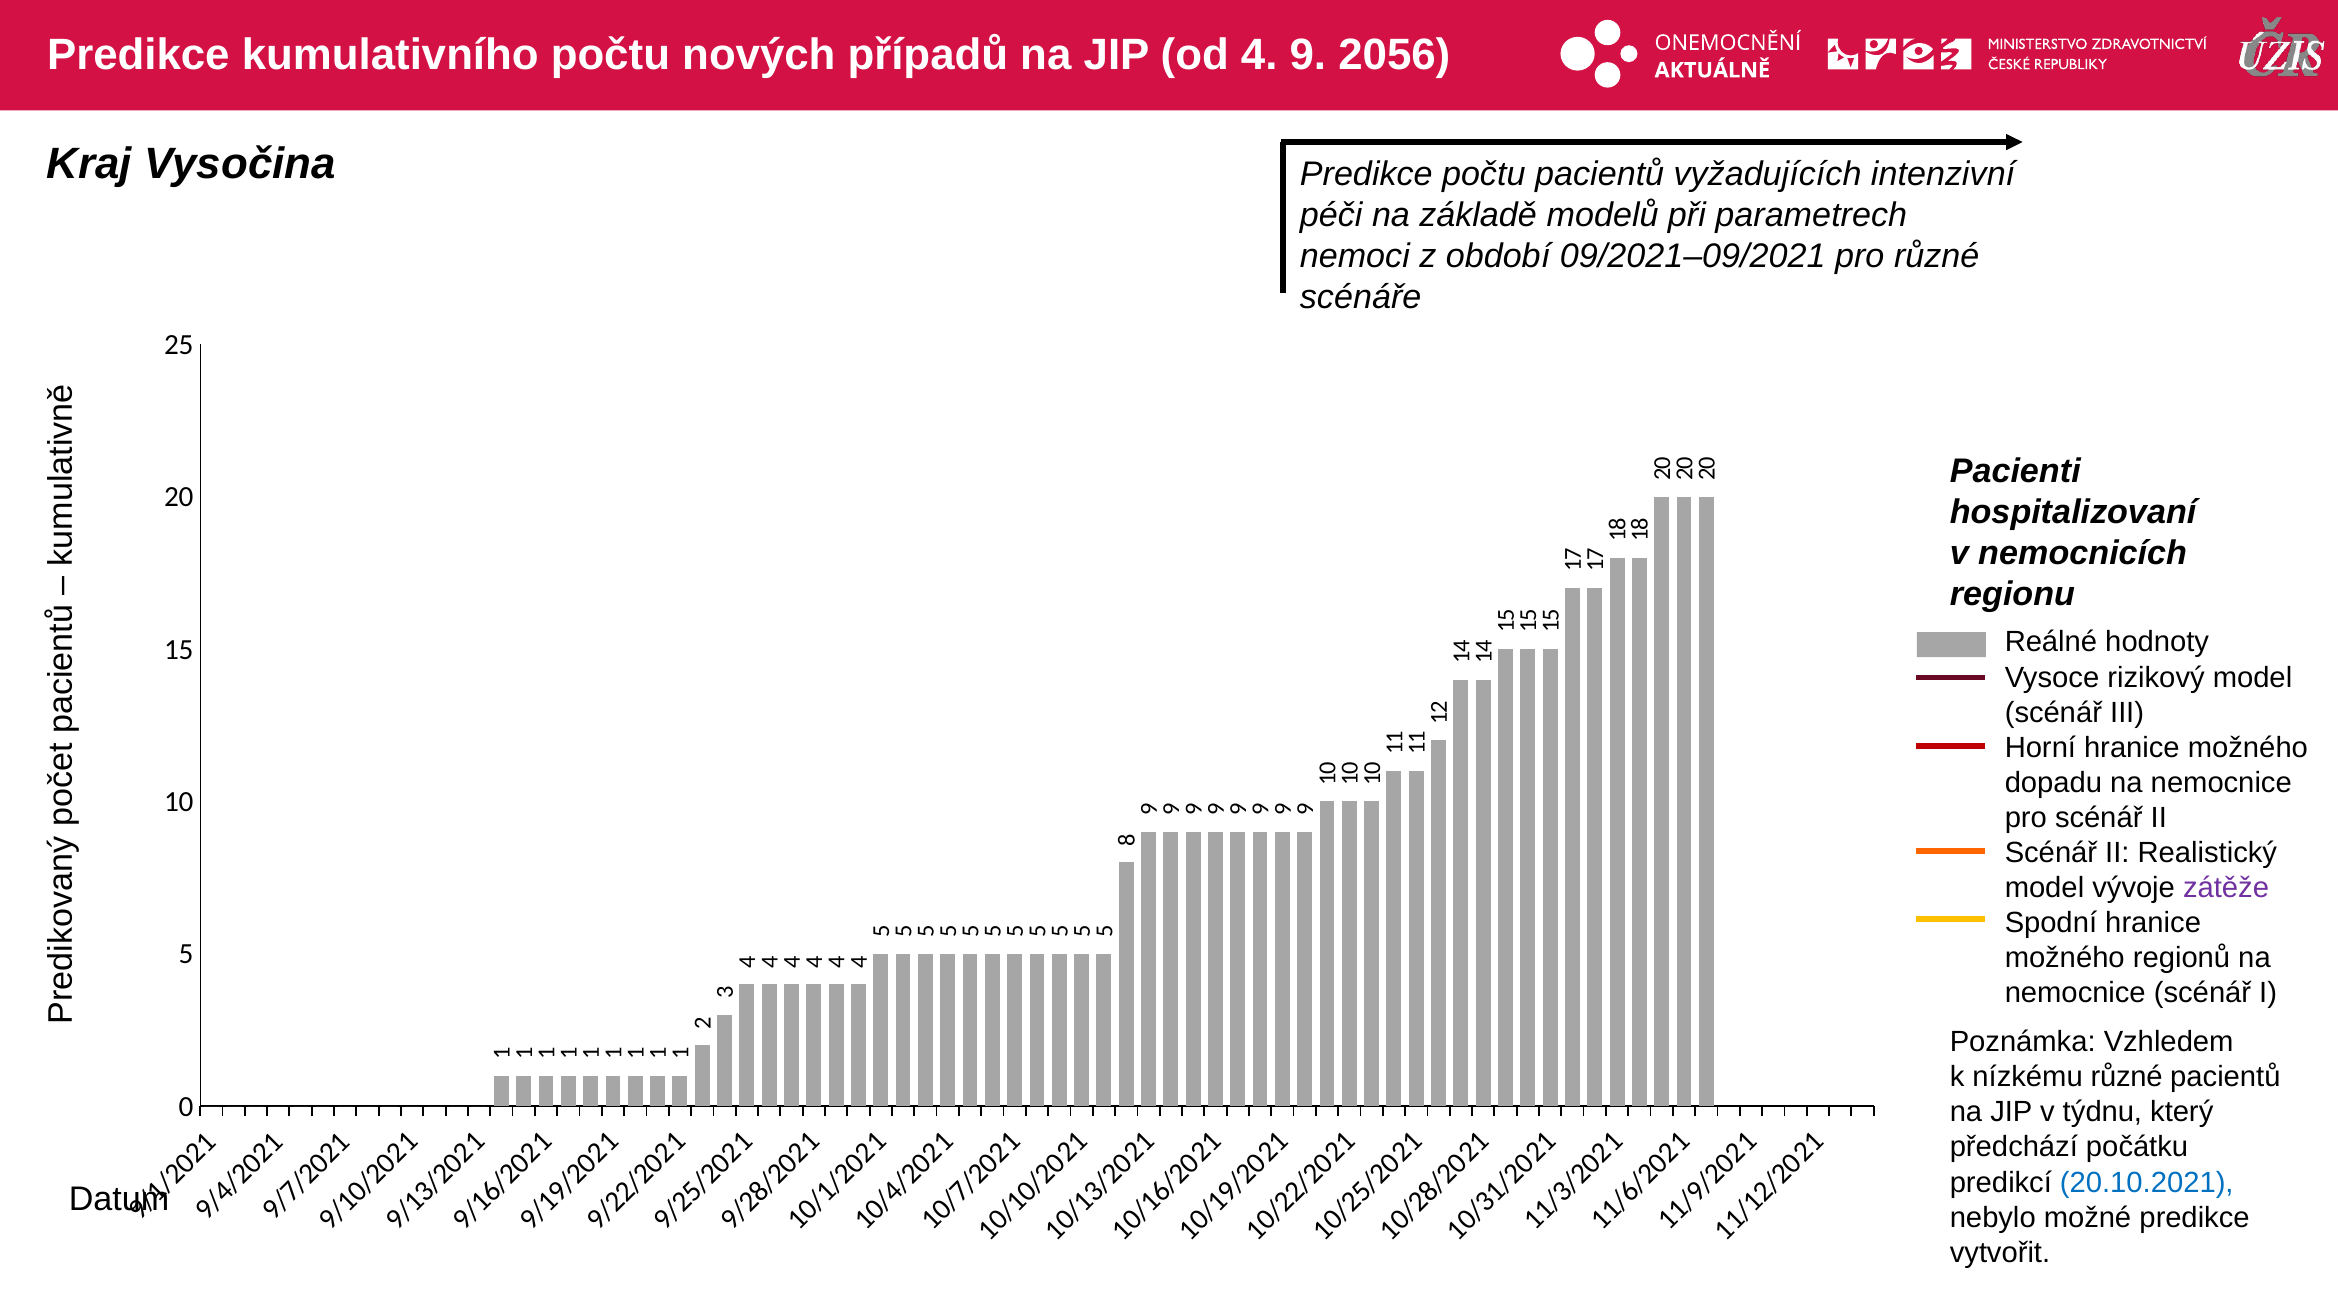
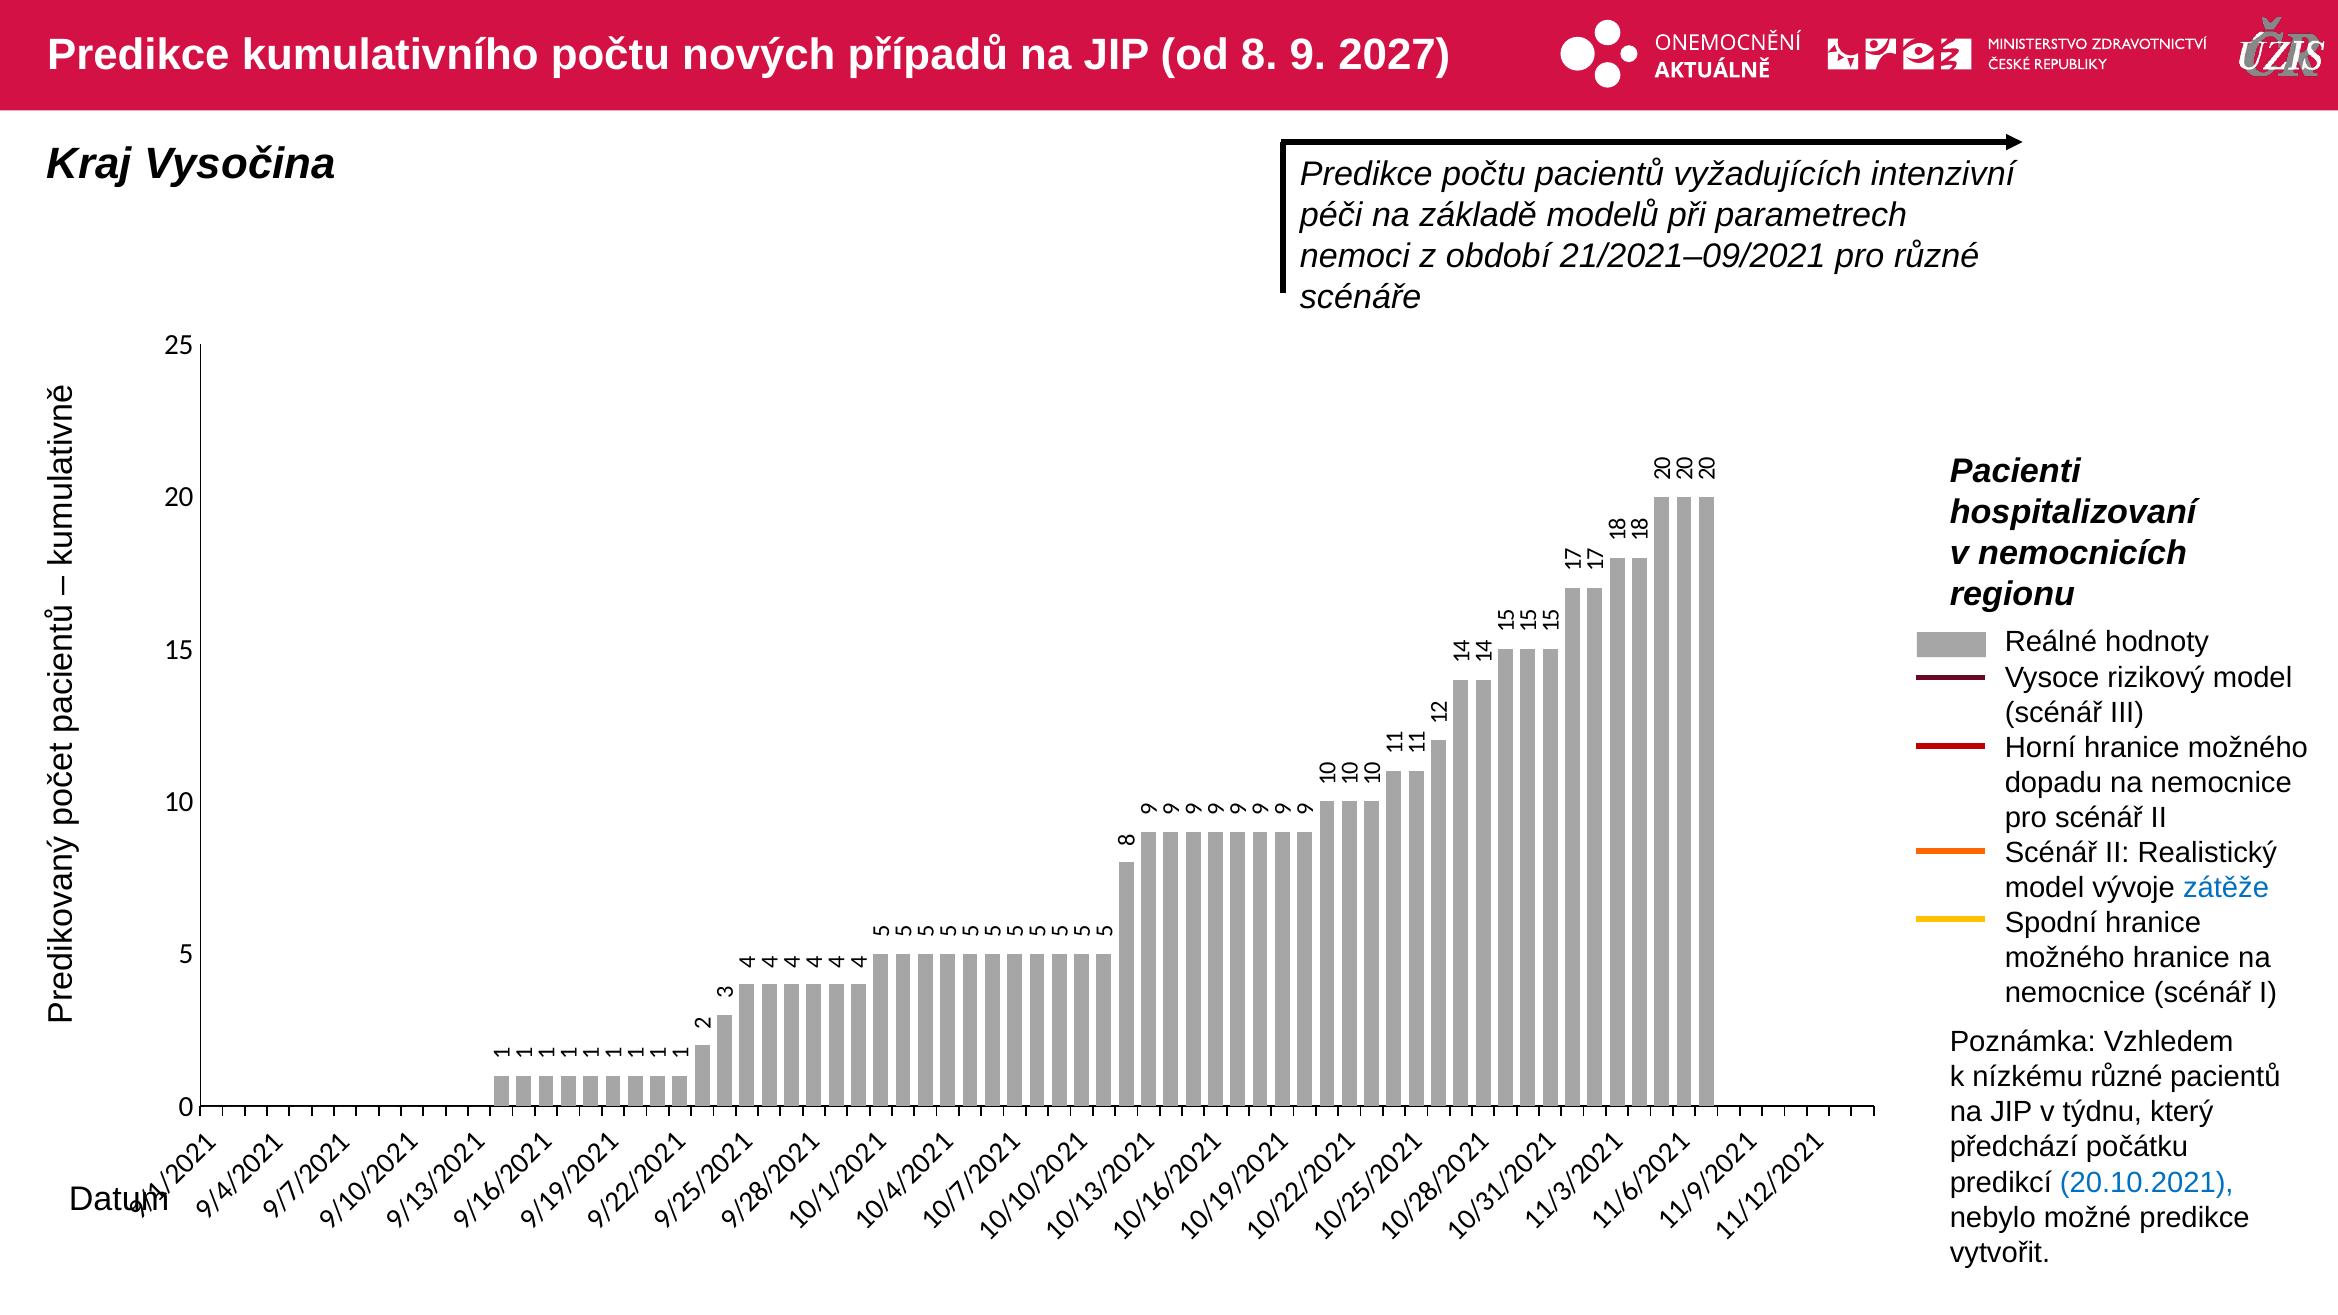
od 4: 4 -> 8 (1259, 55)
2056: 2056 -> 2027 (1394, 55)
09/2021–09/2021: 09/2021–09/2021 -> 21/2021–09/2021 (1693, 256)
zátěže colour: purple -> blue (2226, 888)
možného regionů: regionů -> hranice (2181, 958)
